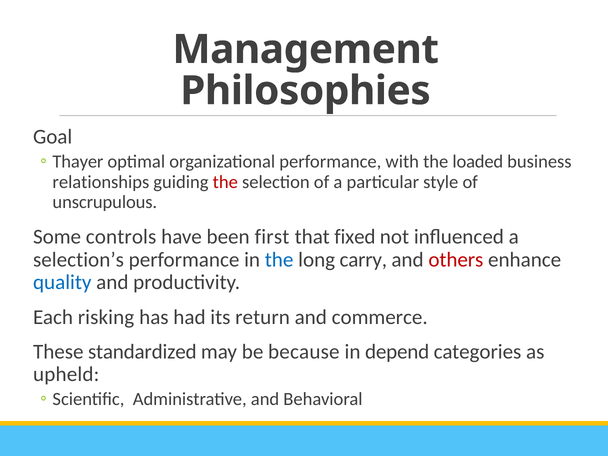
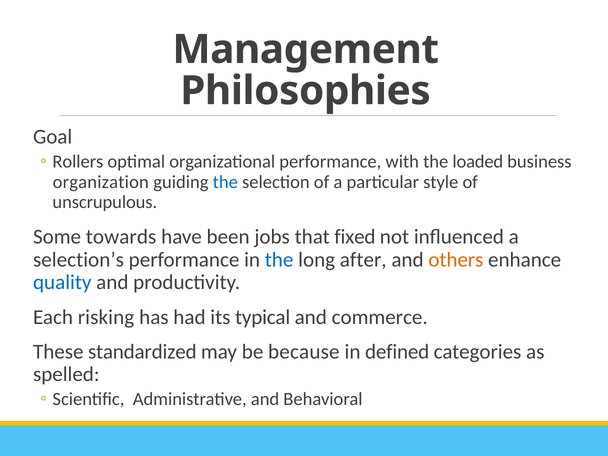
Thayer: Thayer -> Rollers (78, 162)
relationships: relationships -> organization (101, 182)
the colour: red -> blue (225, 182)
controls: controls -> towards (121, 237)
first: first -> jobs (272, 237)
carry: carry -> after (363, 260)
others colour: red -> orange (456, 260)
return: return -> typical (263, 317)
depend: depend -> defined (397, 352)
upheld: upheld -> spelled (66, 374)
